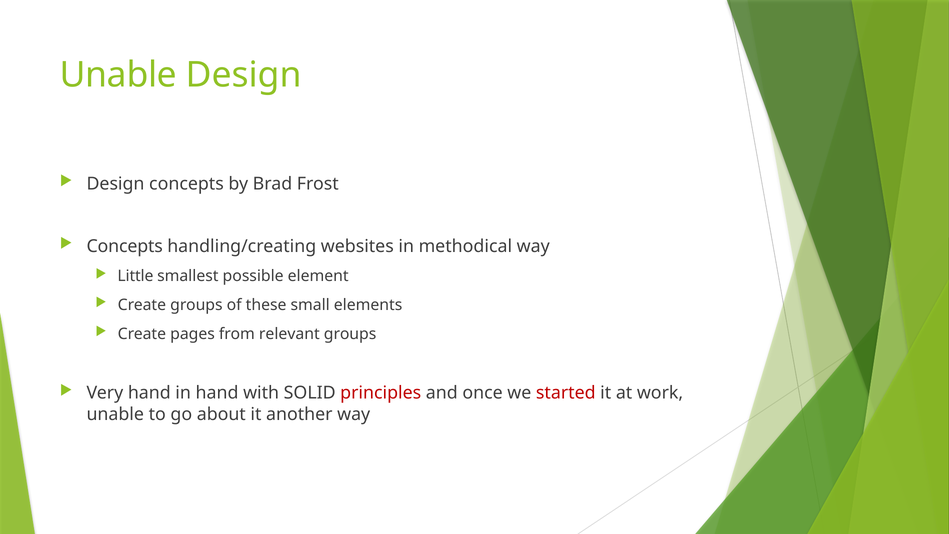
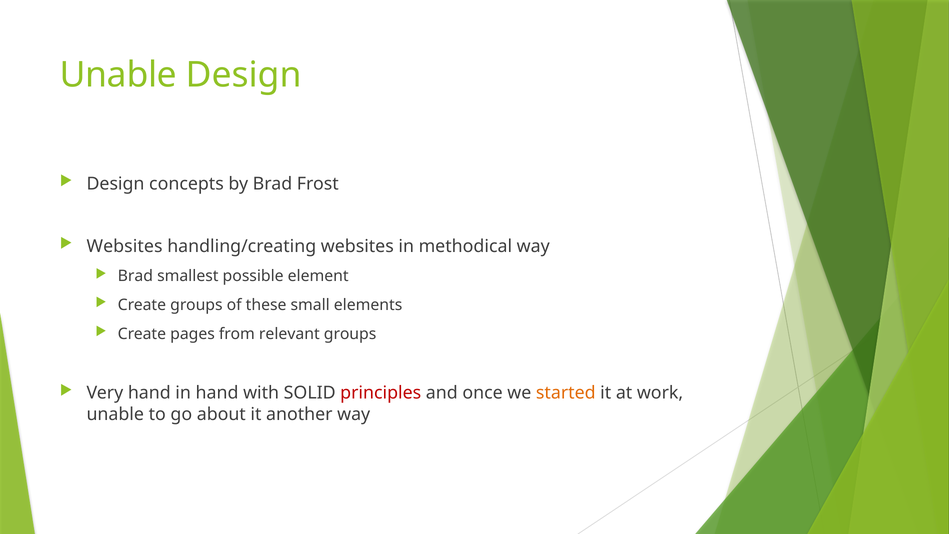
Concepts: Concepts -> Websites (125, 246)
Little: Little -> Brad (135, 276)
started colour: red -> orange (566, 393)
